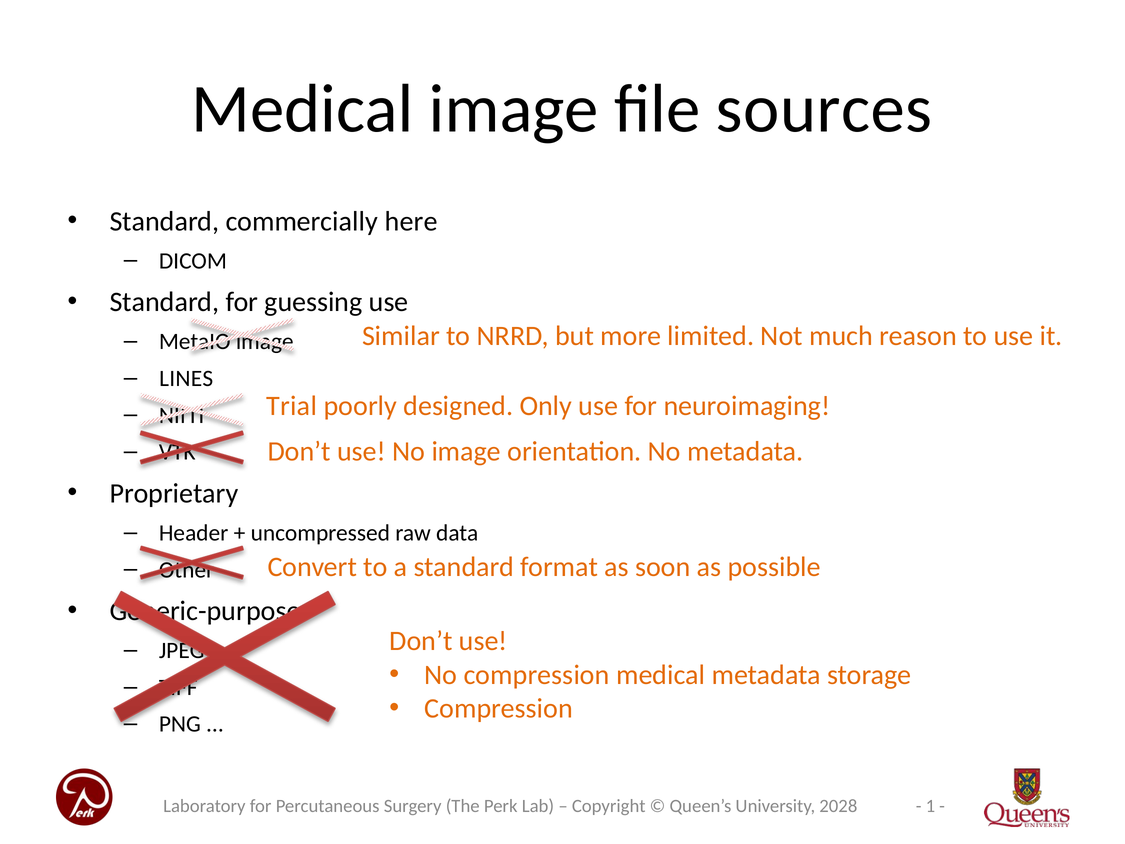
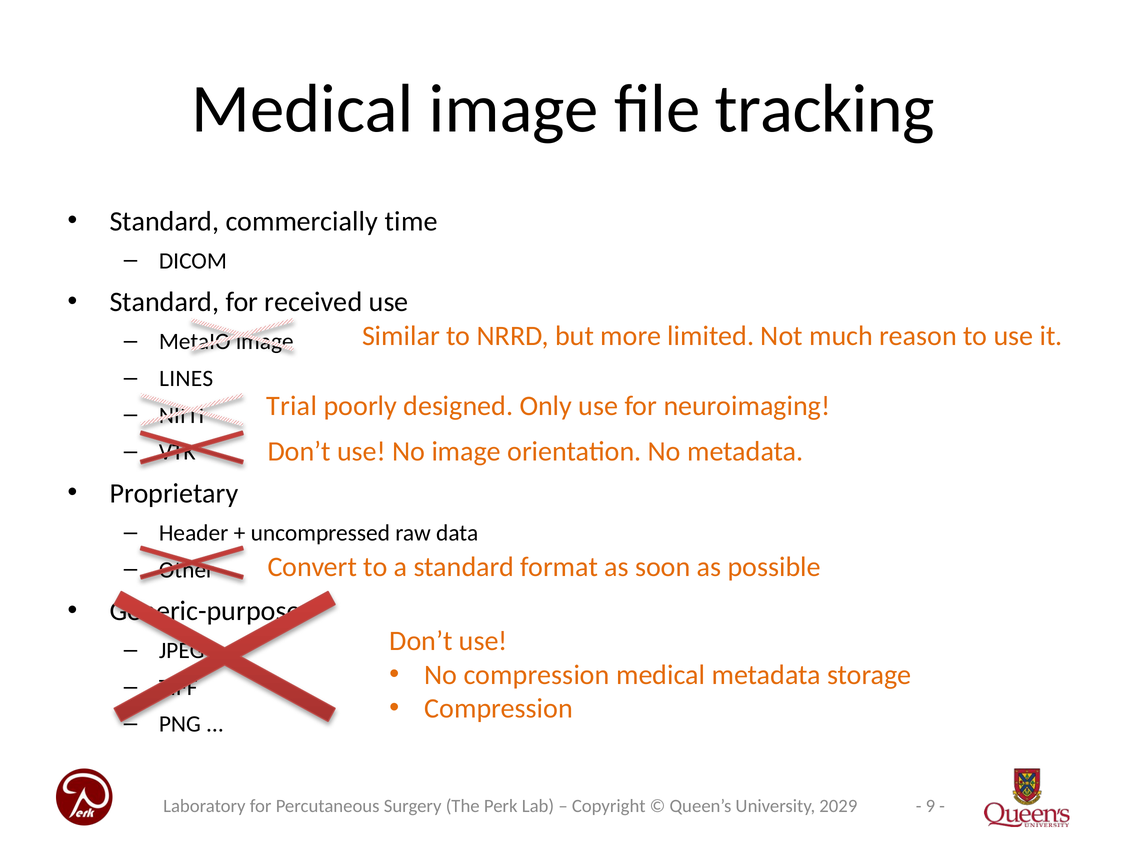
sources: sources -> tracking (825, 109)
here: here -> time (411, 221)
guessing: guessing -> received (313, 302)
2028: 2028 -> 2029 (838, 806)
1: 1 -> 9 (930, 806)
